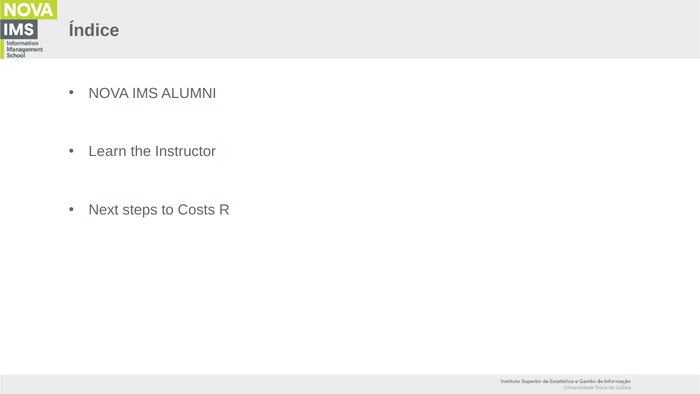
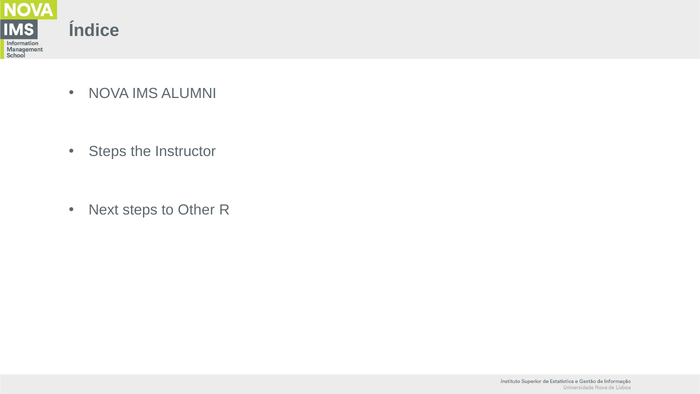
Learn: Learn -> Steps (108, 152)
Costs: Costs -> Other (196, 210)
